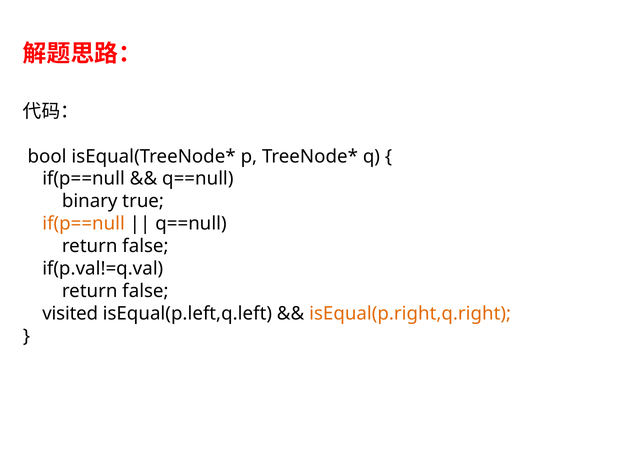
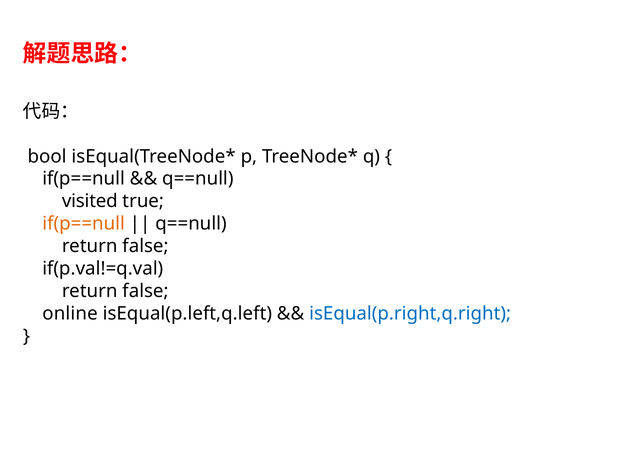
binary: binary -> visited (90, 201)
visited: visited -> online (70, 314)
isEqual(p.right,q.right colour: orange -> blue (410, 314)
